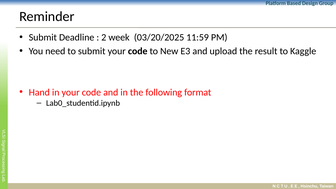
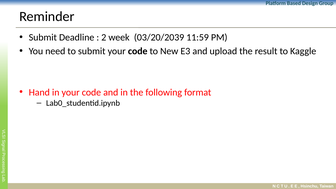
03/20/2025: 03/20/2025 -> 03/20/2039 (159, 37)
